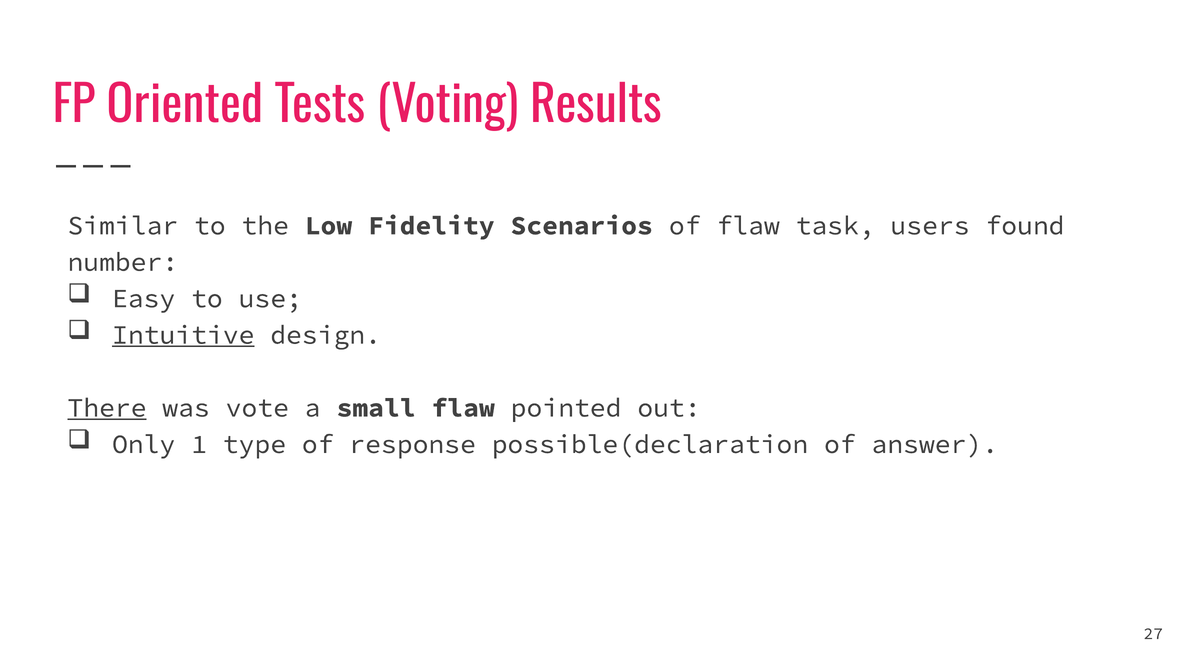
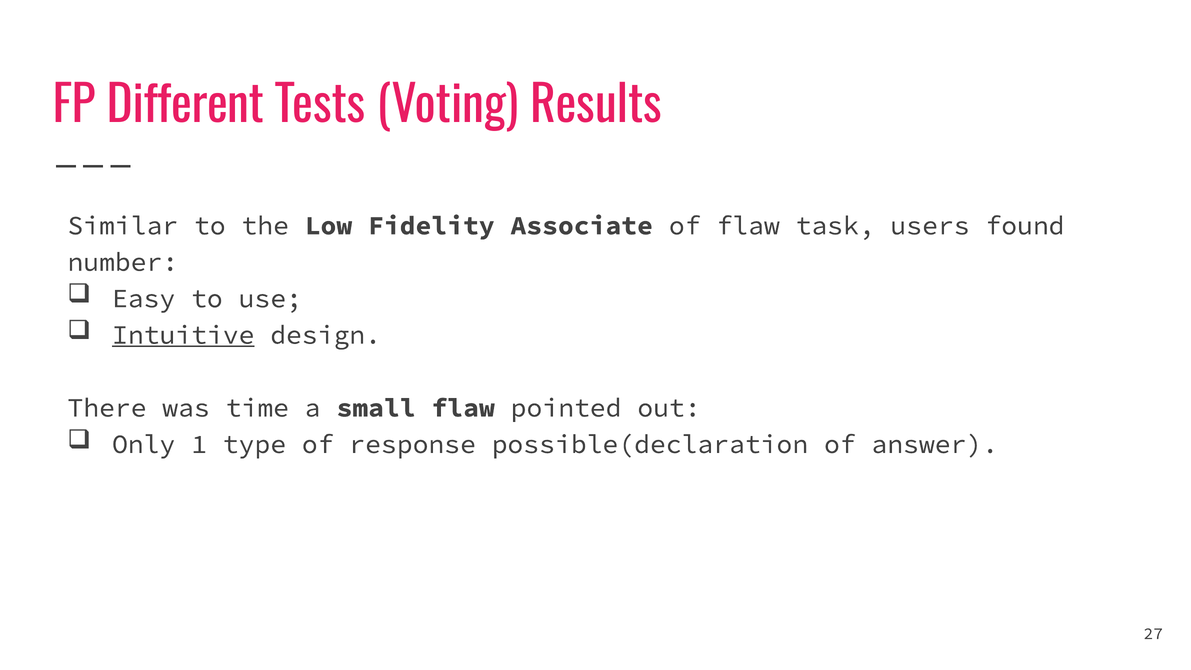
Oriented: Oriented -> Different (186, 106)
Scenarios: Scenarios -> Associate (582, 226)
There underline: present -> none (107, 408)
vote: vote -> time (257, 408)
